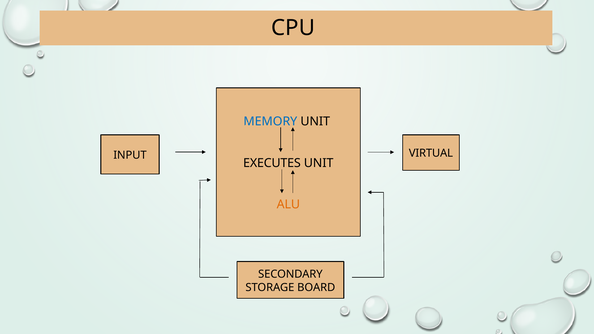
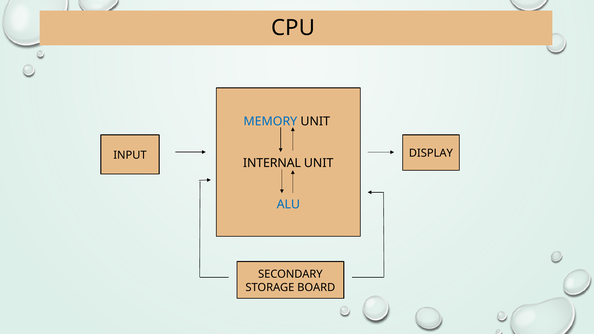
VIRTUAL: VIRTUAL -> DISPLAY (431, 153)
EXECUTES: EXECUTES -> INTERNAL (272, 163)
ALU colour: orange -> blue (288, 205)
